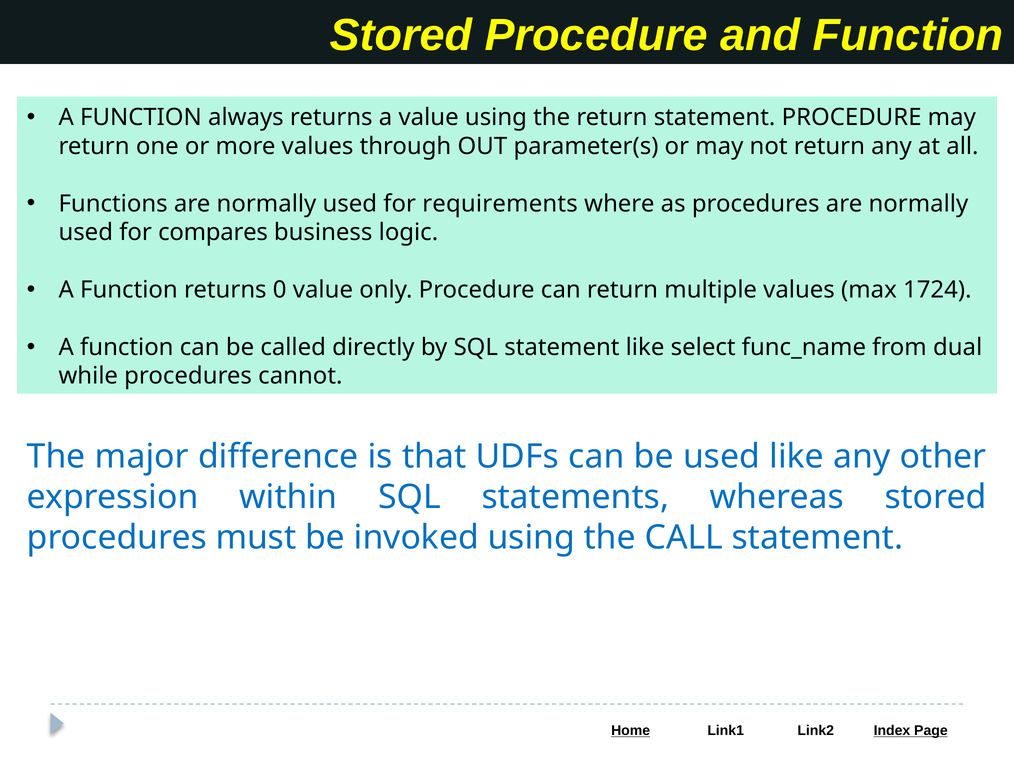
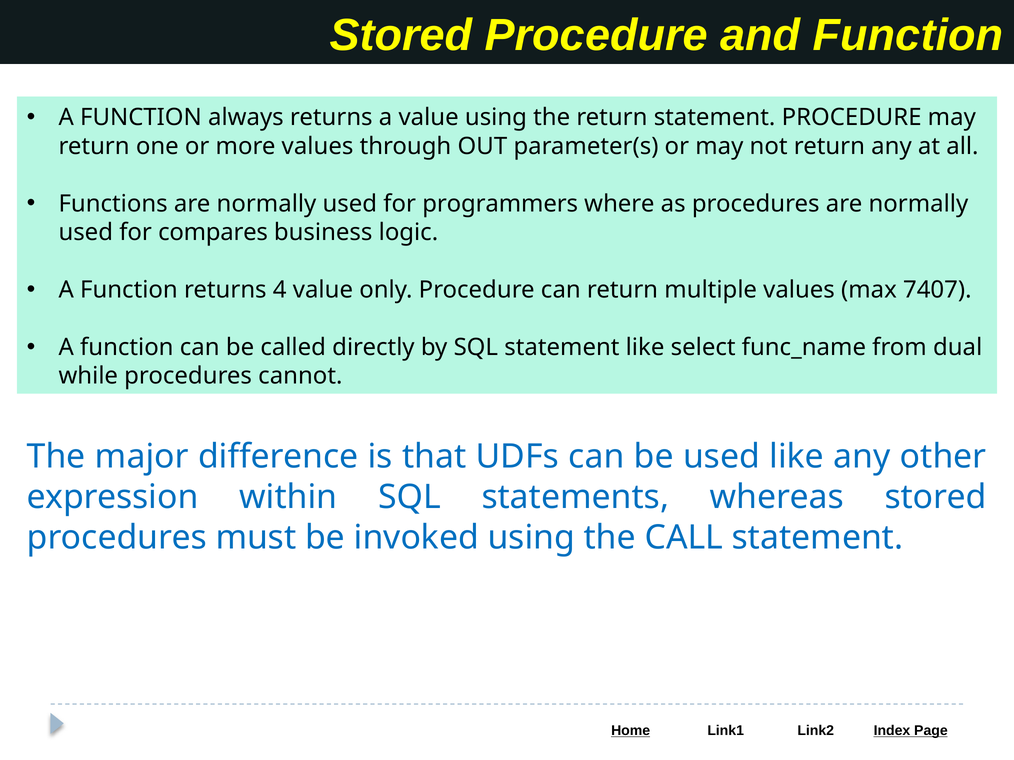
requirements: requirements -> programmers (500, 204)
0: 0 -> 4 (280, 290)
1724: 1724 -> 7407 (937, 290)
